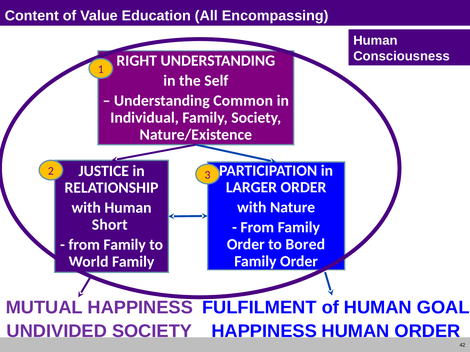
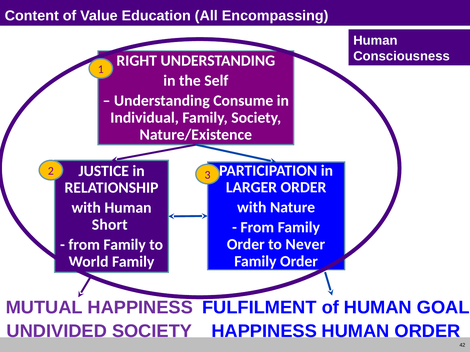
Common: Common -> Consume (243, 101)
Bored: Bored -> Never (305, 245)
